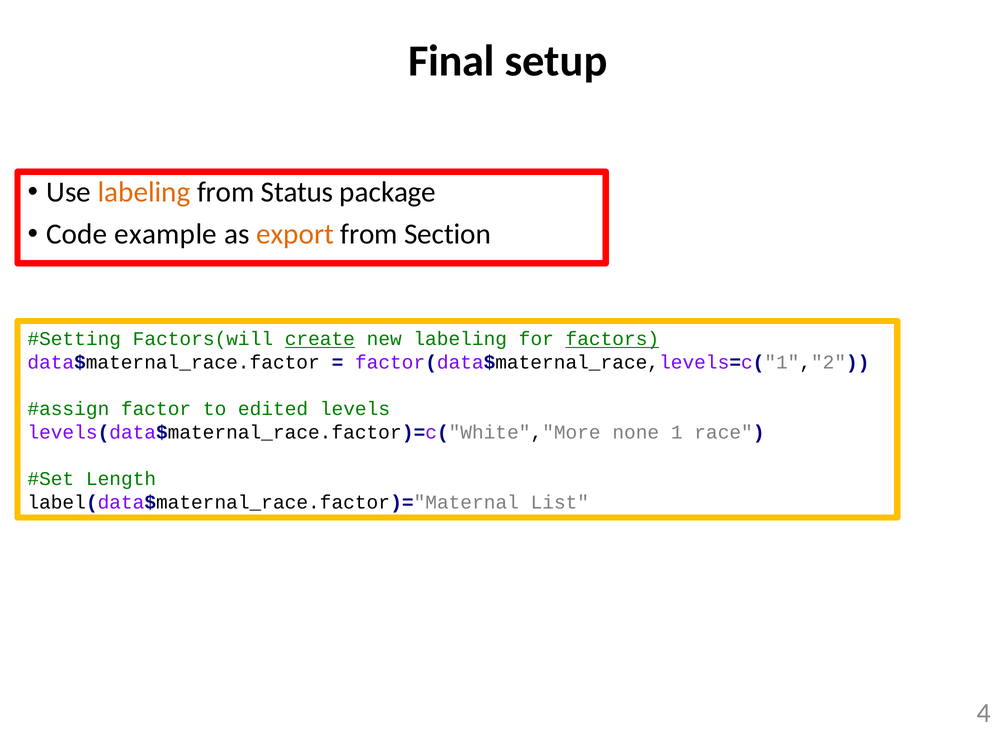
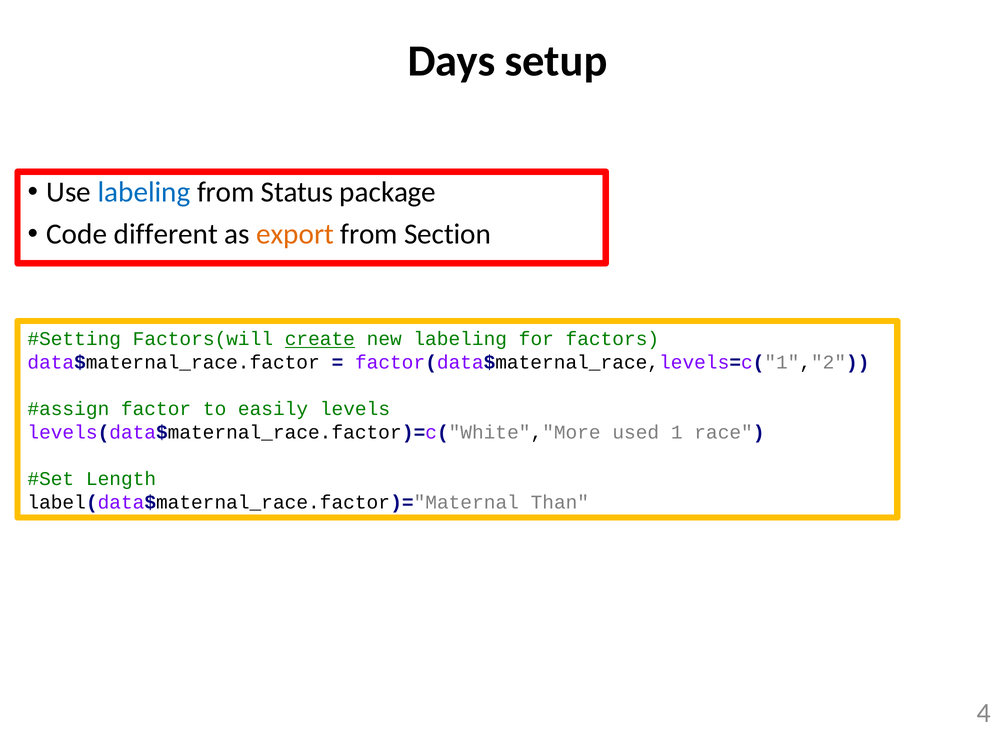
Final: Final -> Days (452, 61)
labeling colour: orange -> blue (144, 192)
example: example -> different (166, 234)
factors underline: present -> none (612, 339)
edited: edited -> easily (273, 409)
none: none -> used (636, 433)
List: List -> Than (560, 503)
